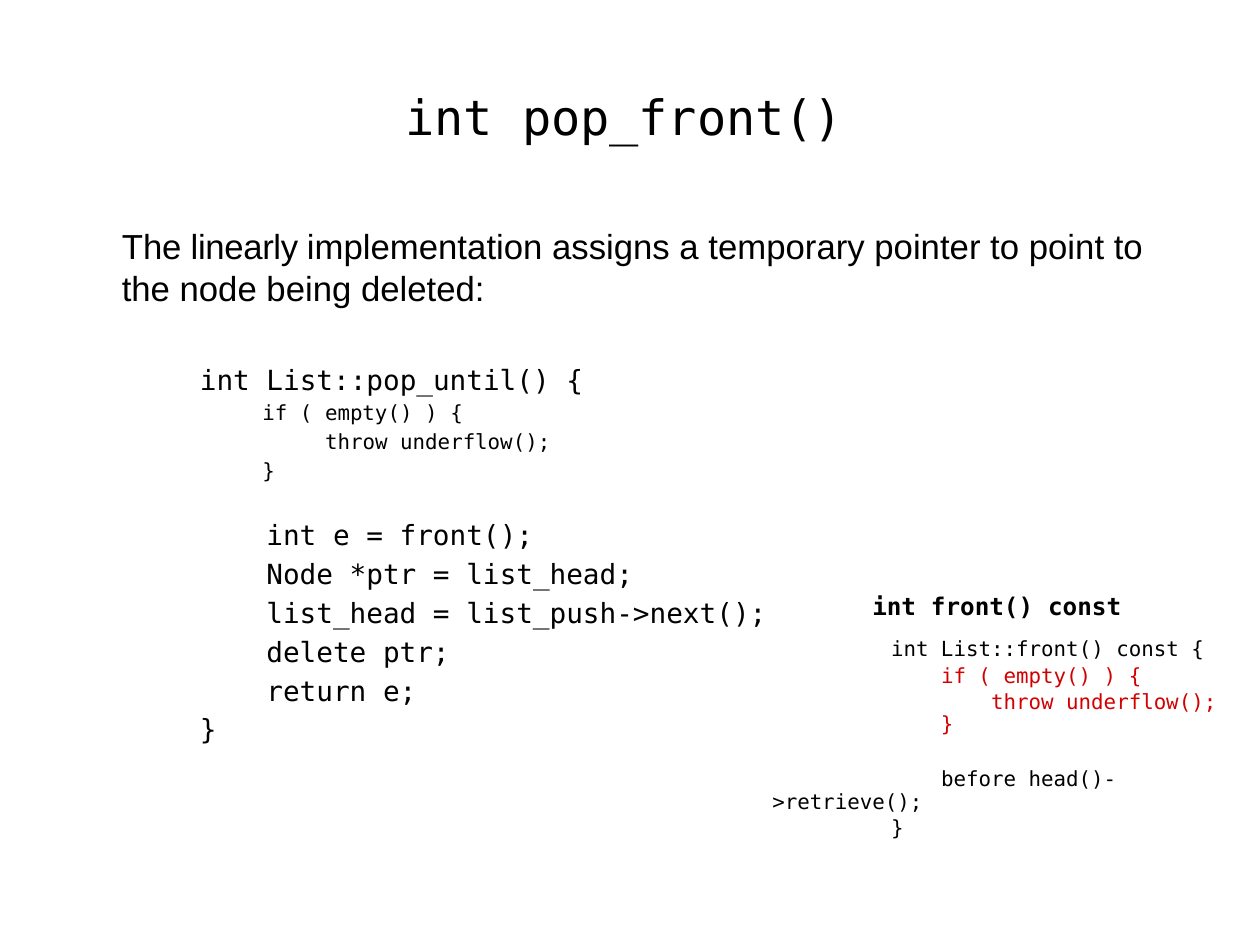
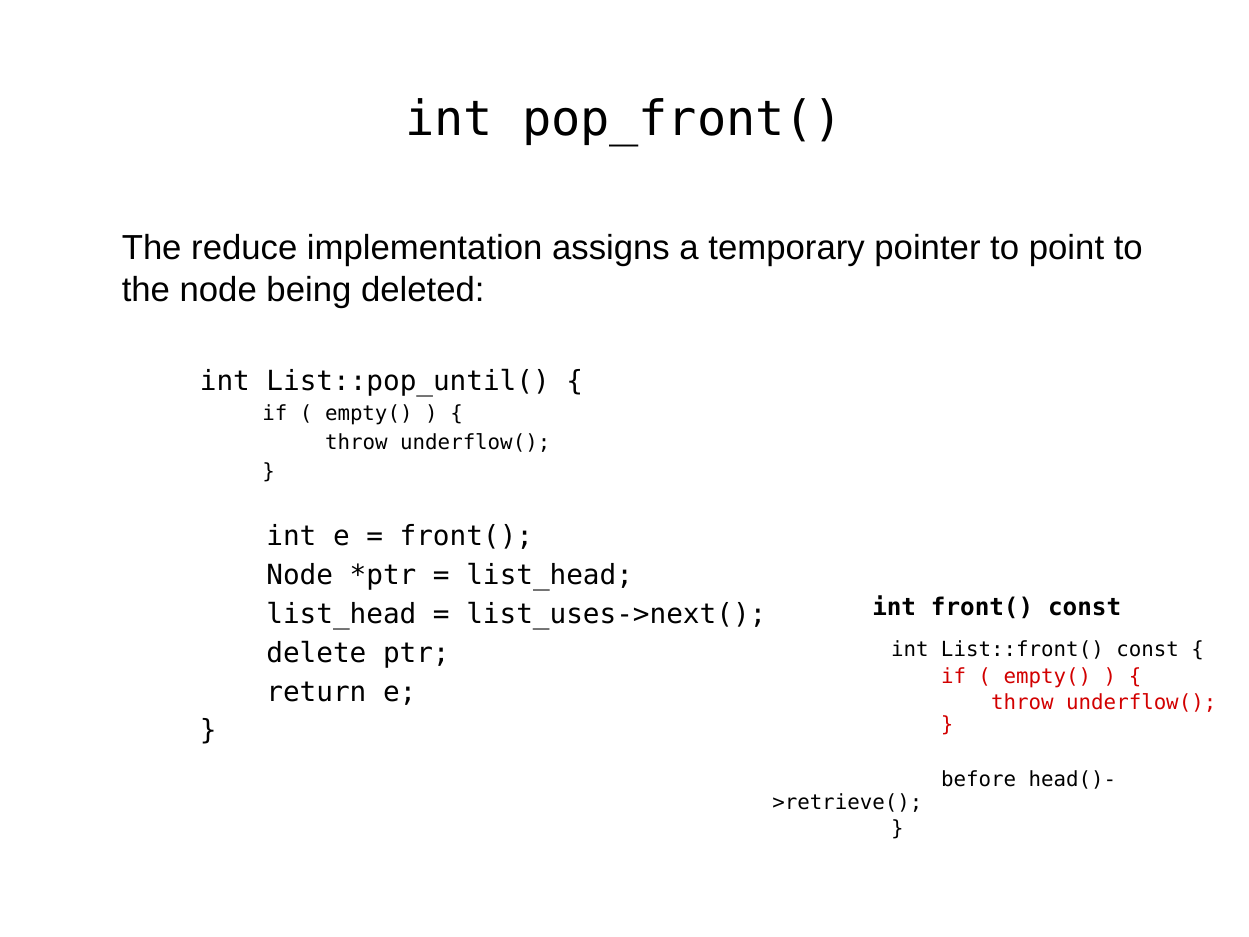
linearly: linearly -> reduce (244, 248)
list_push->next(: list_push->next( -> list_uses->next( (616, 614)
